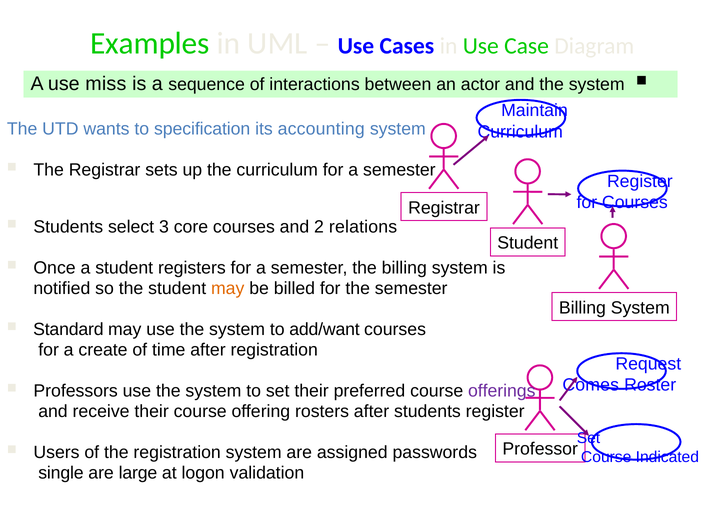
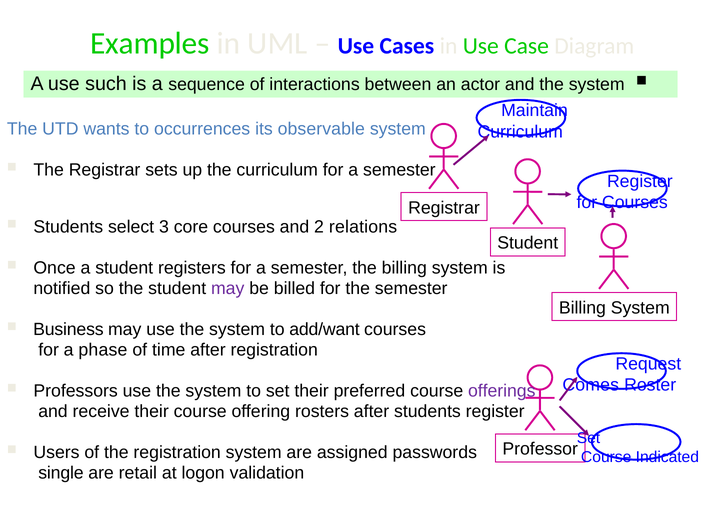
miss: miss -> such (106, 84)
specification: specification -> occurrences (202, 129)
accounting: accounting -> observable (321, 129)
may colour: orange -> purple (228, 288)
Standard: Standard -> Business (68, 329)
create: create -> phase (103, 350)
large: large -> retail (138, 473)
